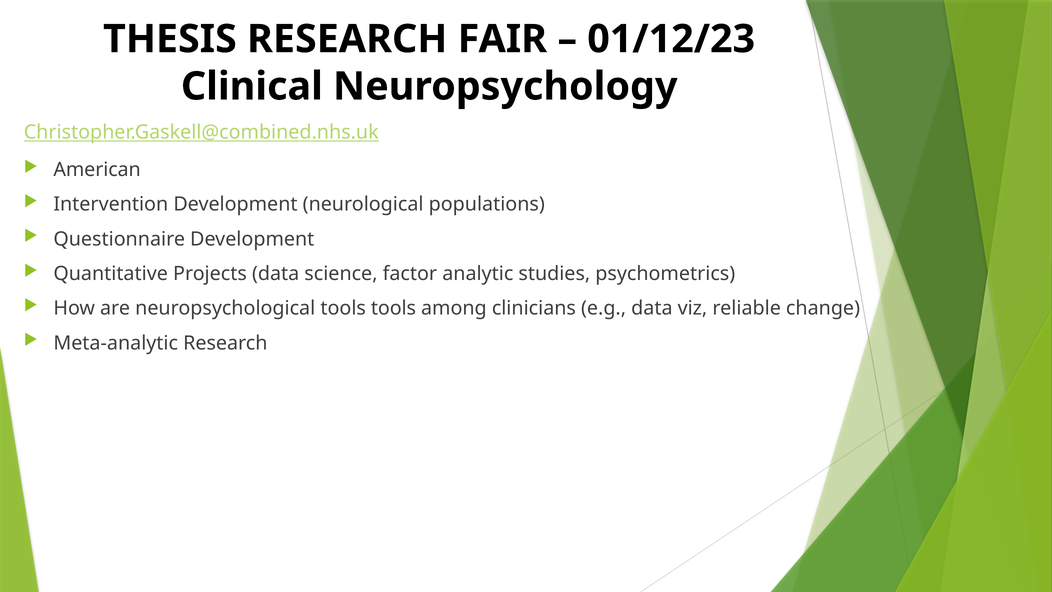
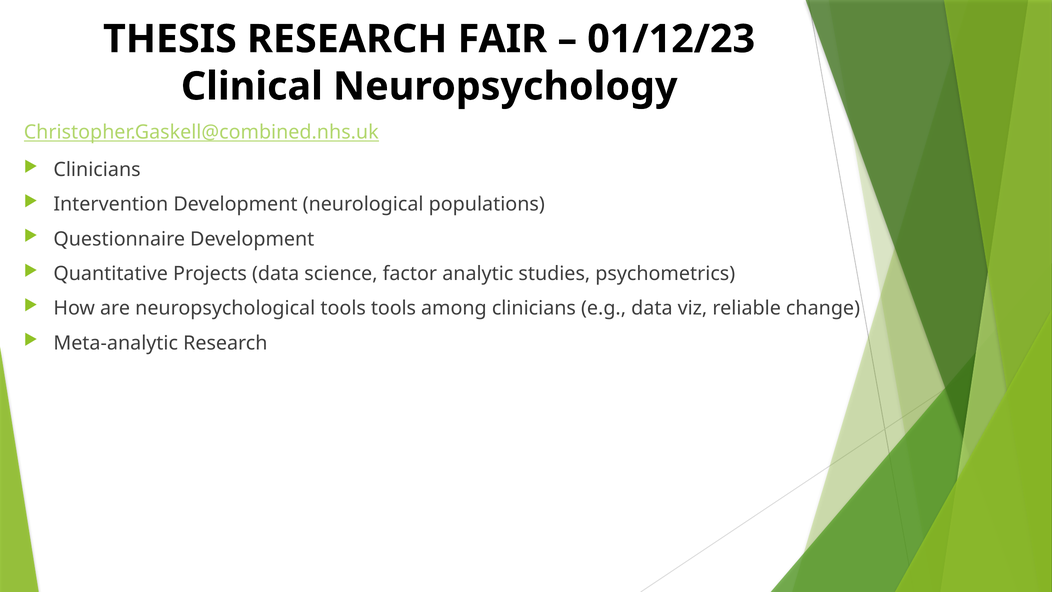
American: American -> Clinicians (97, 170)
